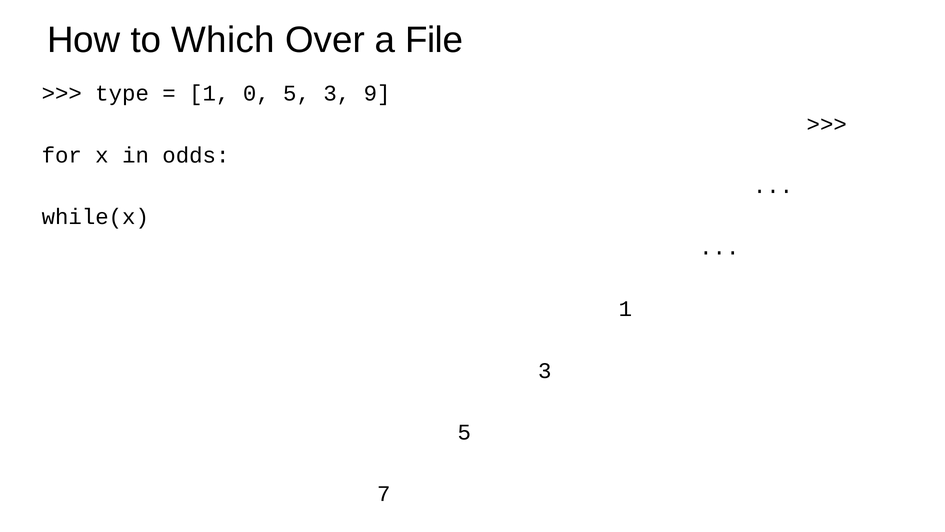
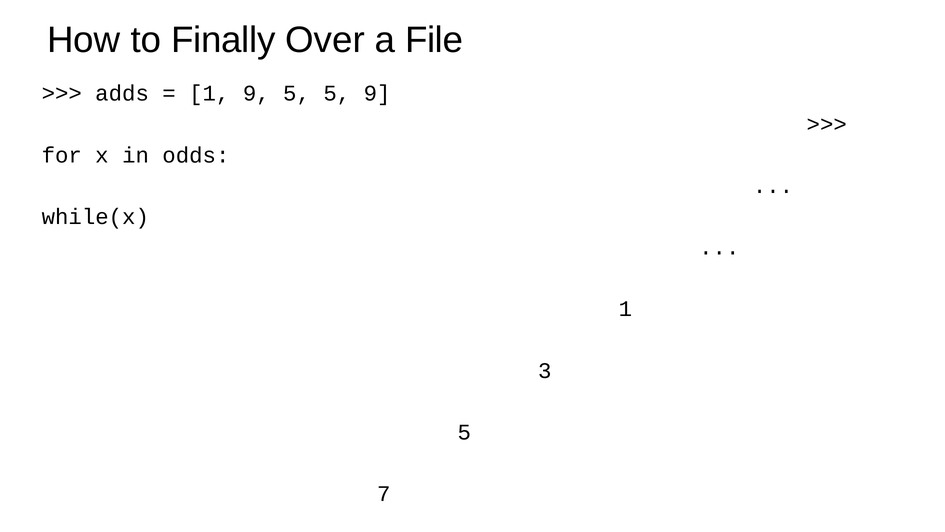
Which: Which -> Finally (223, 40)
type: type -> adds (122, 93)
1 0: 0 -> 9 (256, 93)
5 3: 3 -> 5 (337, 93)
